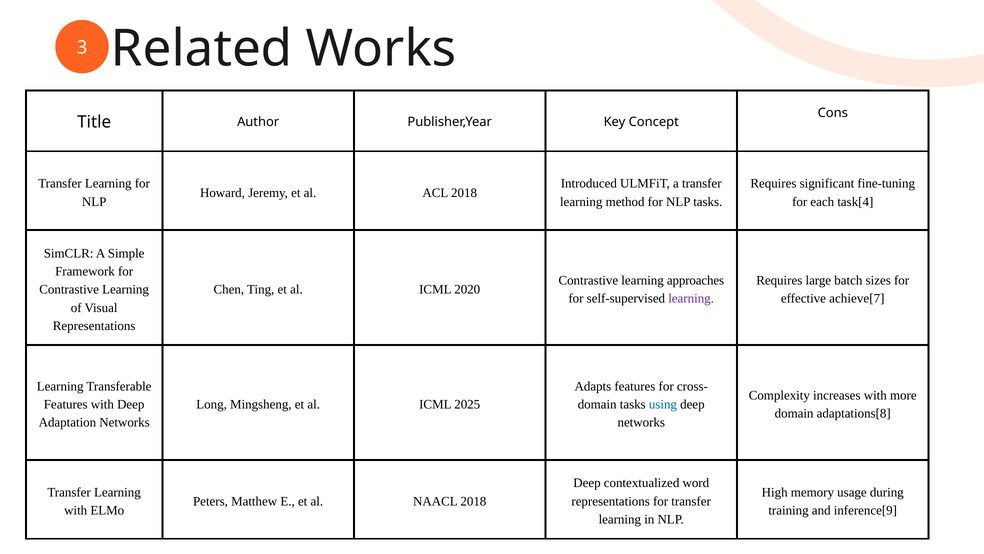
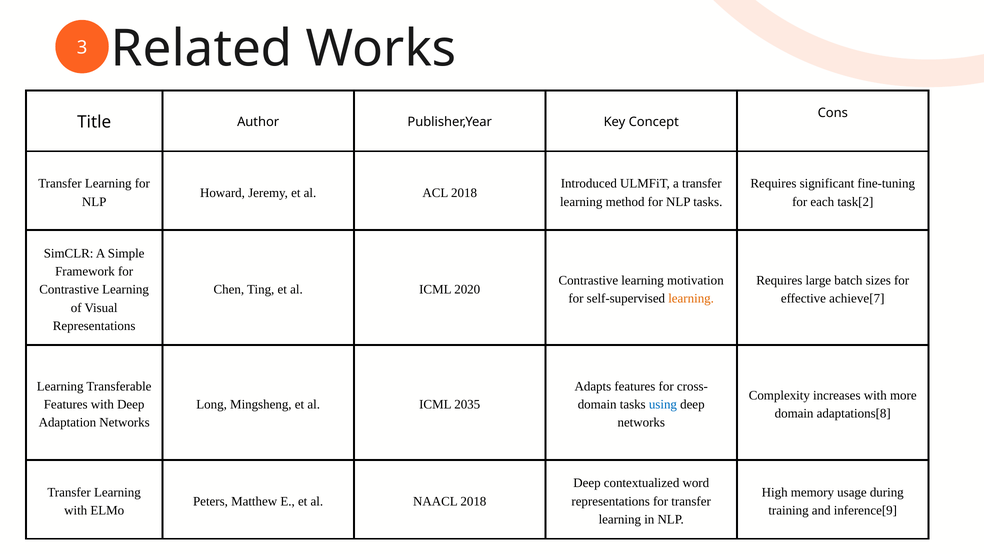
task[4: task[4 -> task[2 (855, 202)
approaches: approaches -> motivation (695, 280)
learning colour: purple -> orange (691, 298)
2025: 2025 -> 2035 (467, 404)
